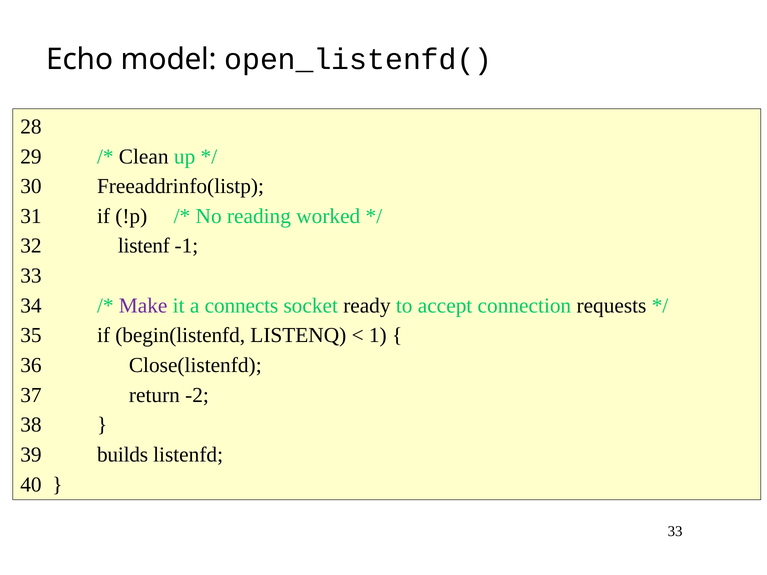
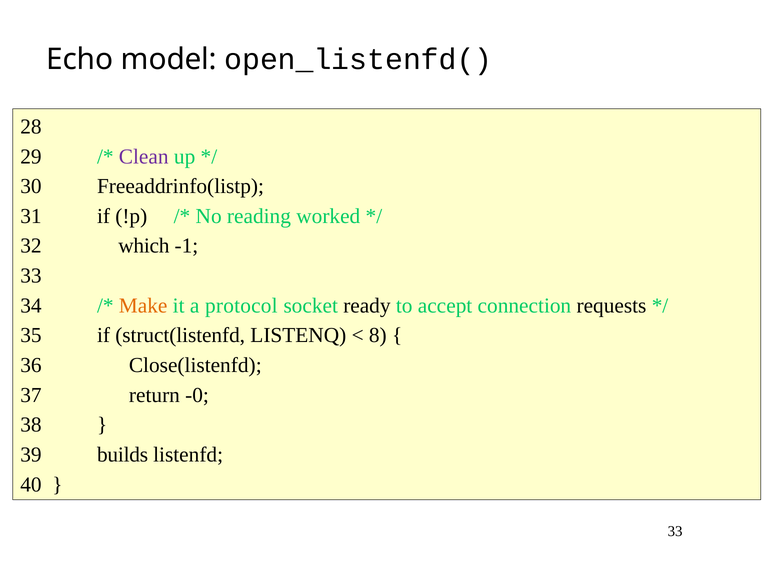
Clean colour: black -> purple (144, 157)
listenf: listenf -> which (144, 246)
Make colour: purple -> orange (143, 306)
connects: connects -> protocol (241, 306)
begin(listenfd: begin(listenfd -> struct(listenfd (180, 336)
1: 1 -> 8 (378, 336)
-2: -2 -> -0 (197, 395)
